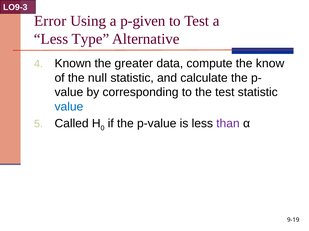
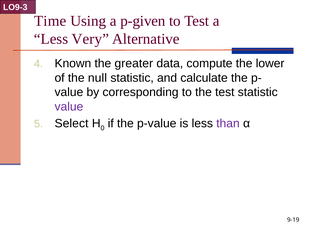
Error: Error -> Time (50, 21)
Type: Type -> Very (90, 39)
know: know -> lower (270, 64)
value colour: blue -> purple (69, 107)
Called: Called -> Select (72, 124)
